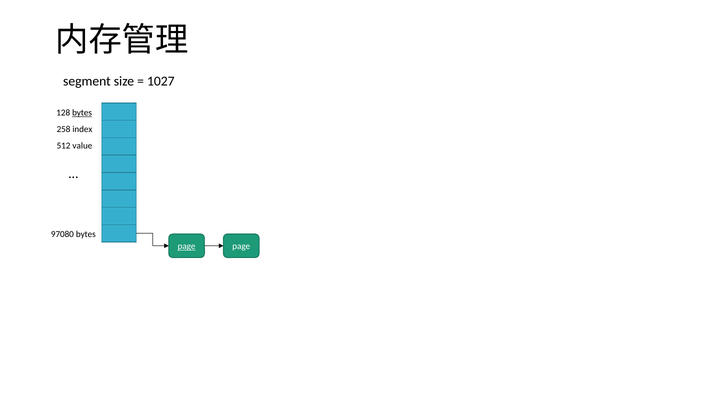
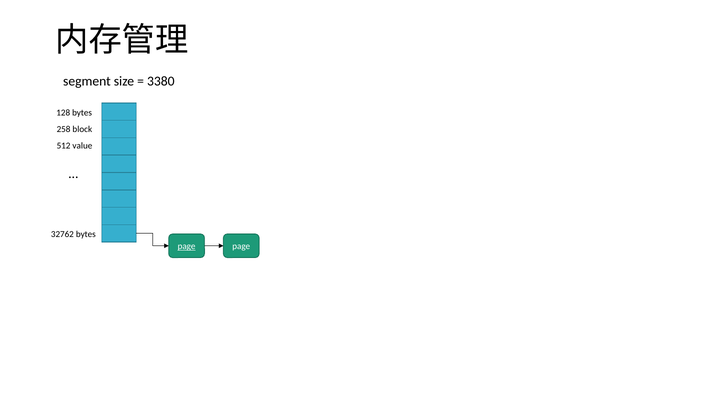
1027: 1027 -> 3380 (161, 81)
bytes underline: present -> none (82, 113)
index: index -> block (82, 129)
97080: 97080 -> 32762 (62, 235)
